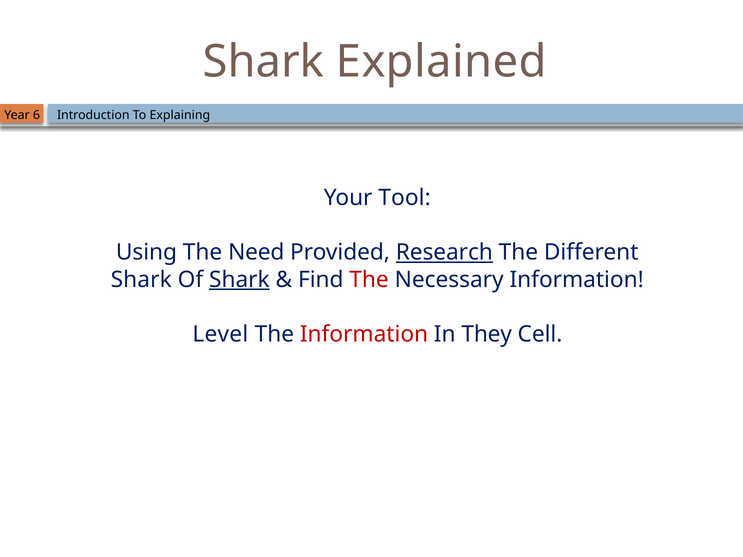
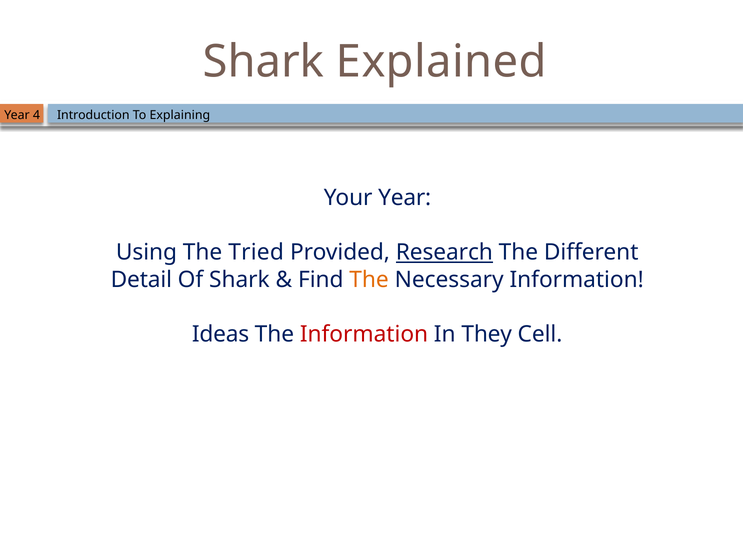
6: 6 -> 4 (36, 115)
Your Tool: Tool -> Year (405, 198)
Need: Need -> Tried (256, 253)
Shark: Shark -> Detail (141, 280)
Shark underline: present -> none (239, 280)
The colour: red -> orange (369, 280)
Level: Level -> Ideas (221, 334)
